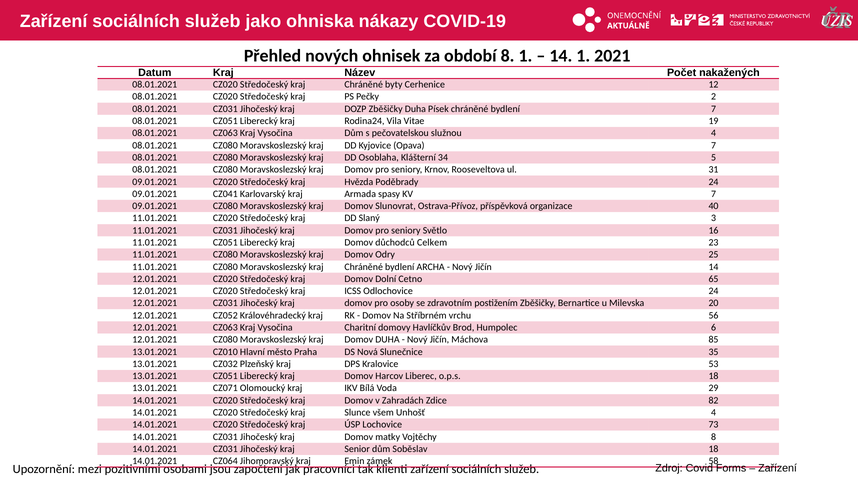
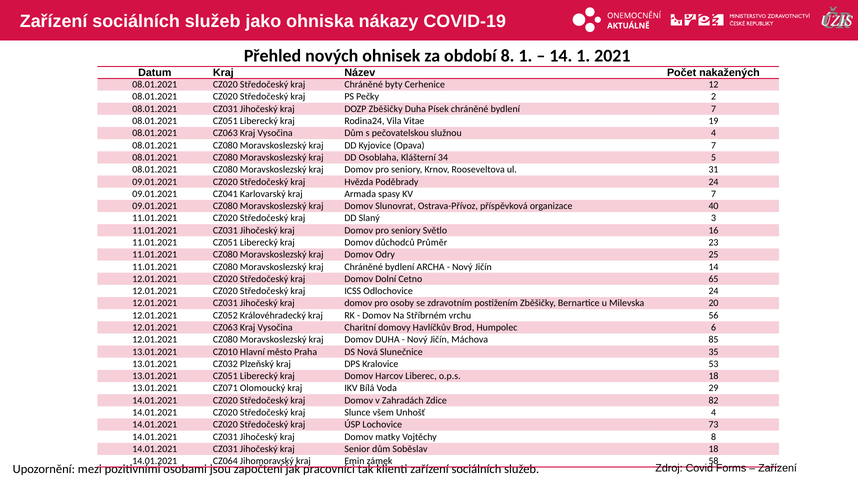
Celkem: Celkem -> Průměr (432, 243)
